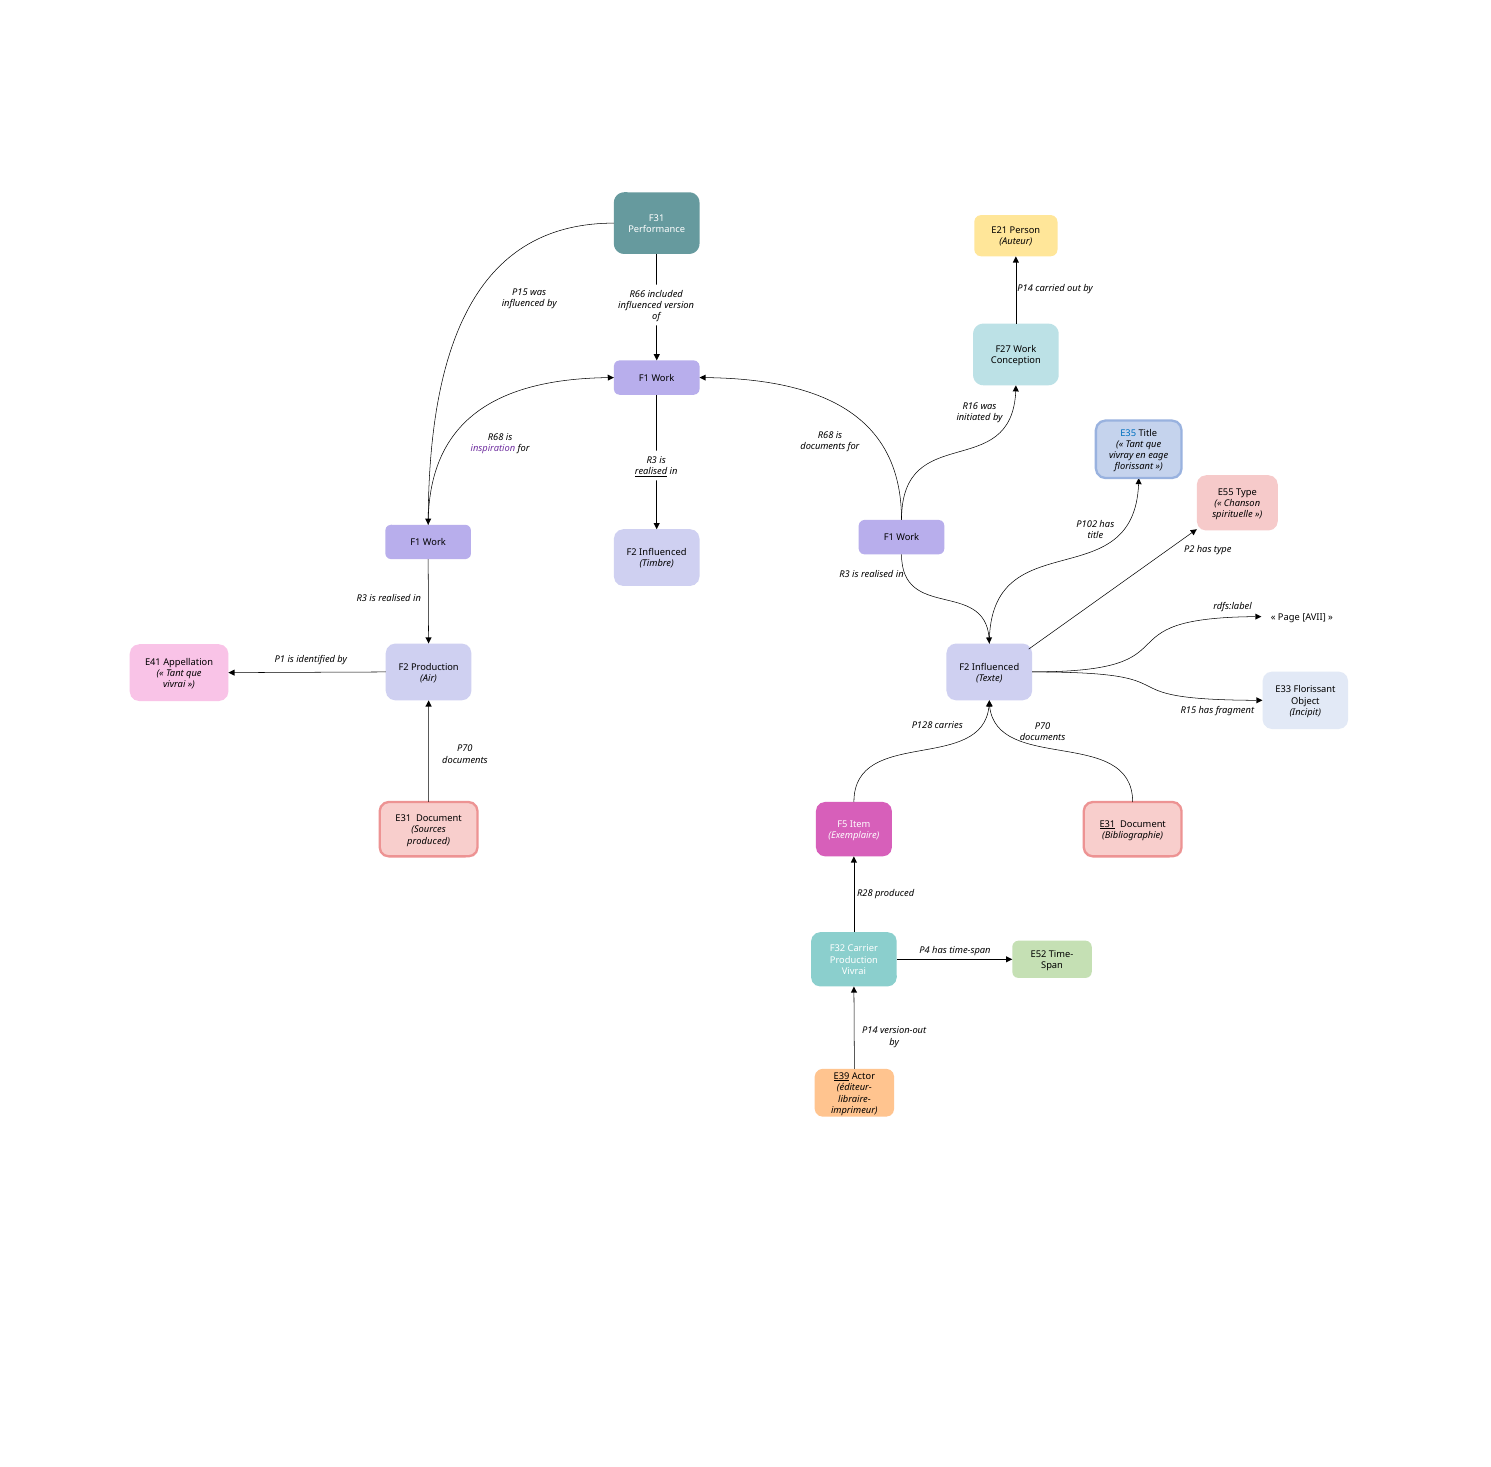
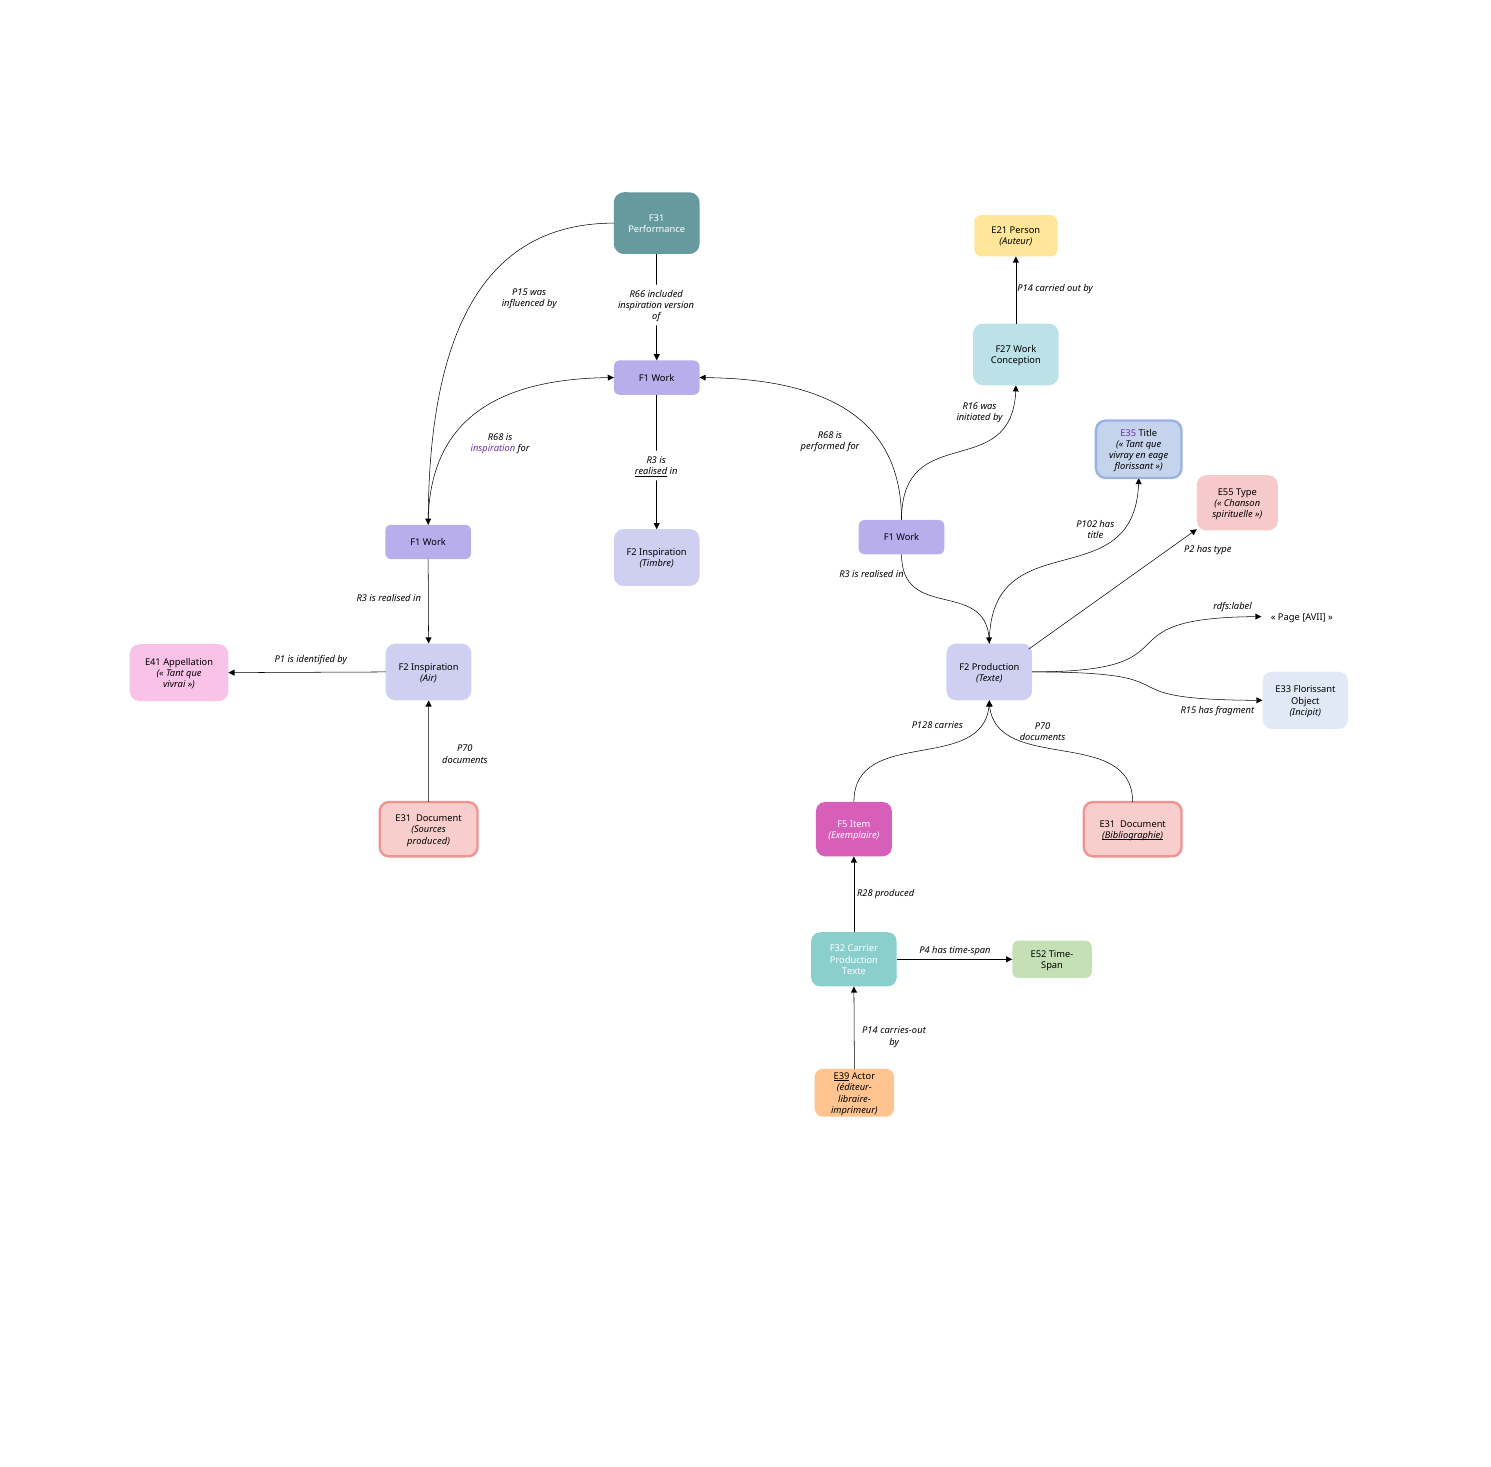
influenced: influenced -> inspiration (640, 306)
E35 colour: blue -> purple (1128, 433)
documents: documents -> performed (823, 447)
Influenced: Influenced -> Inspiration (663, 553)
Production: Production -> Inspiration (435, 667)
Influenced: Influenced -> Production (996, 667)
E31 underline: present -> none (1107, 824)
Bibliographie underline: none -> present (1133, 835)
Vivrai: Vivrai -> Texte (854, 971)
version-out: version-out -> carries-out (903, 1031)
